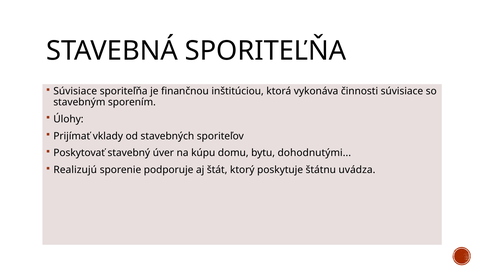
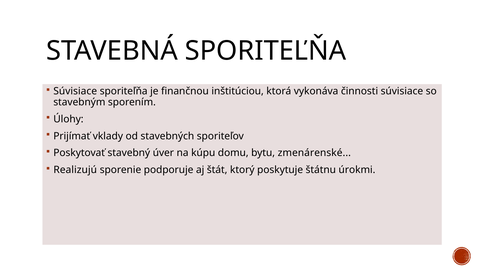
dohodnutými: dohodnutými -> zmenárenské (314, 153)
uvádza: uvádza -> úrokmi (357, 170)
